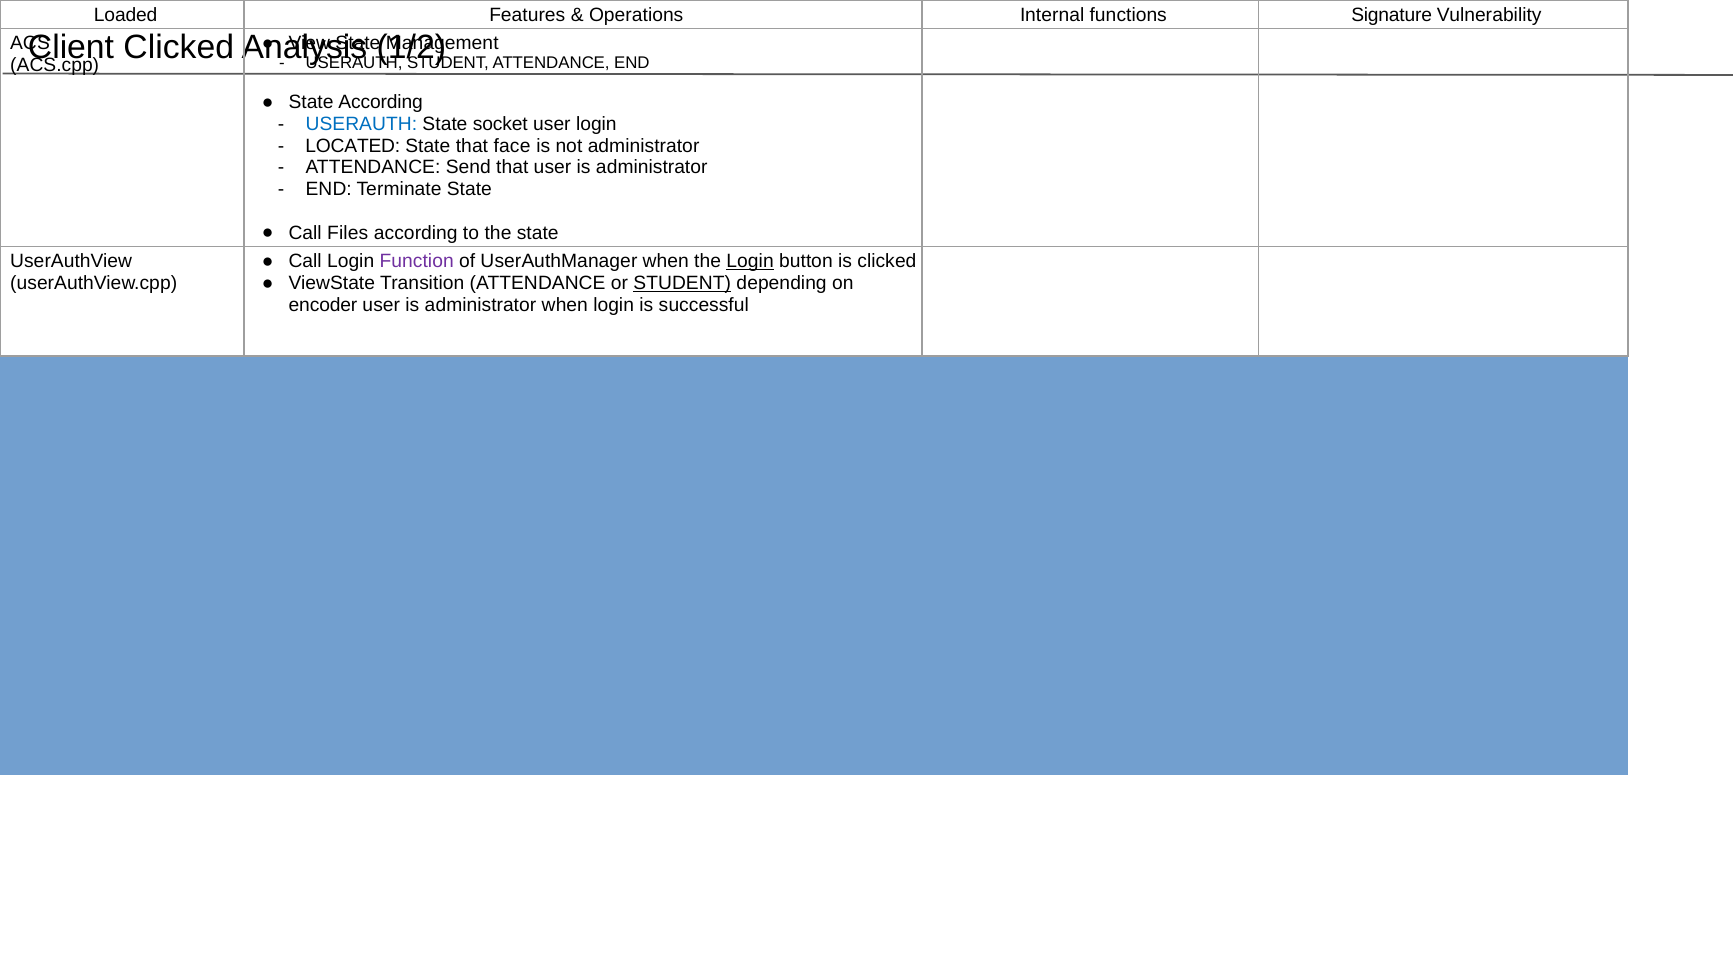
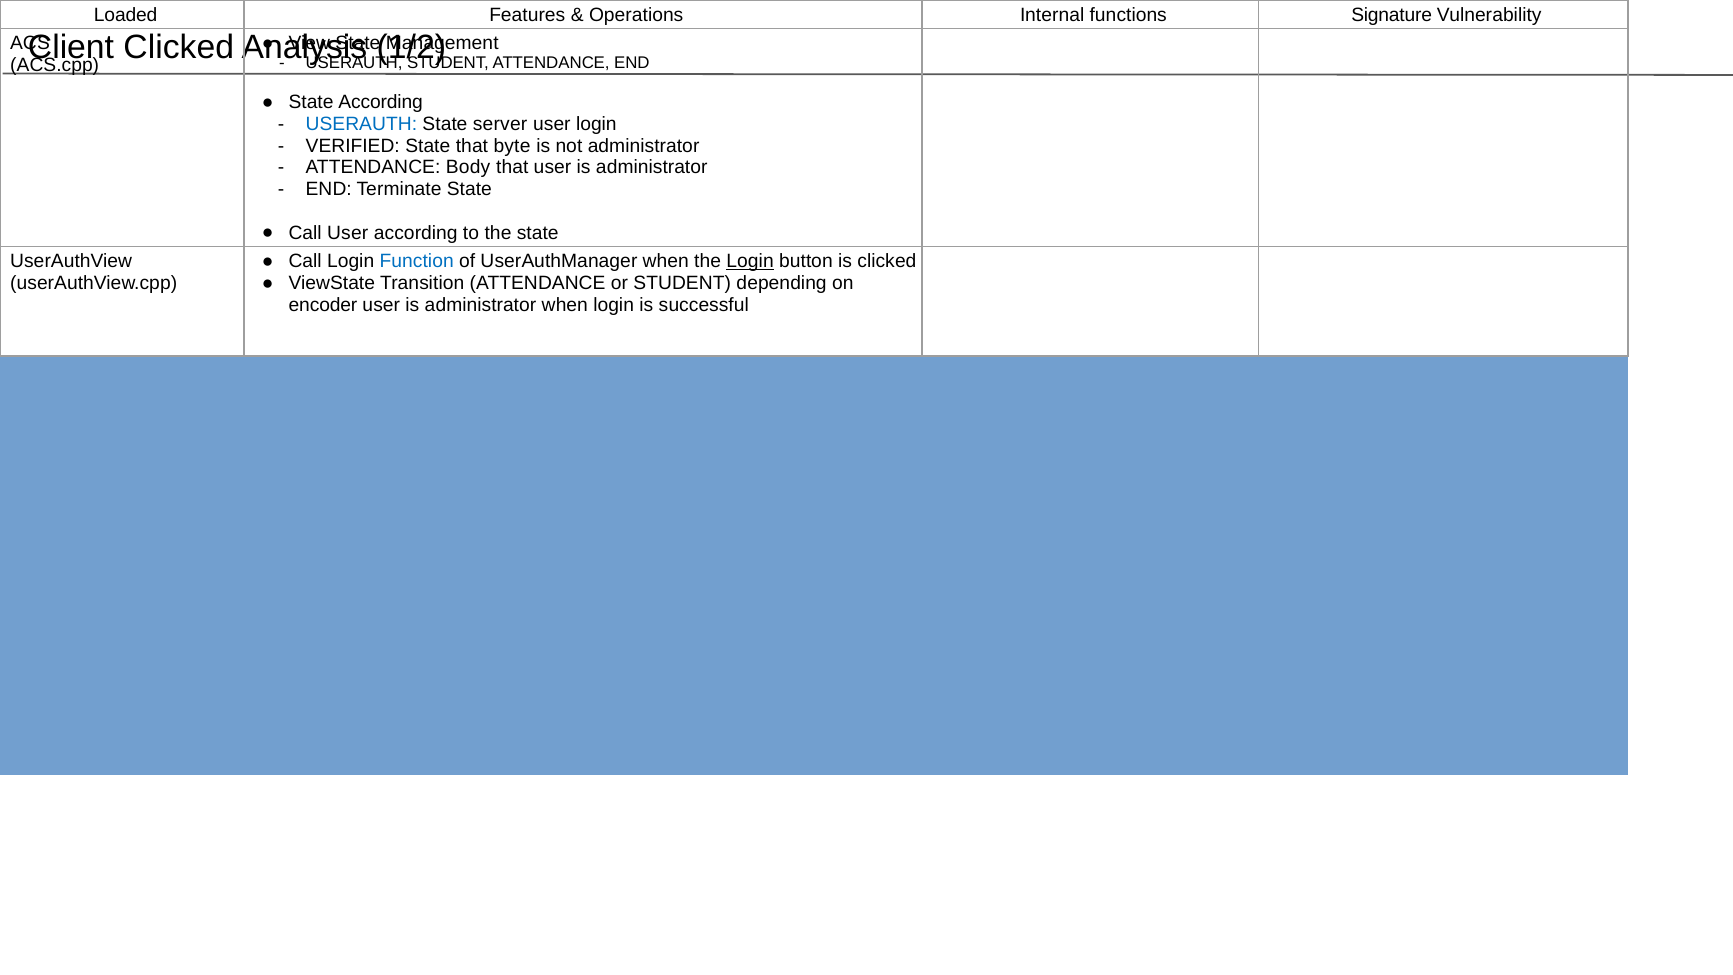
socket: socket -> server (500, 124)
LOCATED: LOCATED -> VERIFIED (353, 146)
face: face -> byte (512, 146)
Send: Send -> Body (468, 168)
Call Files: Files -> User (348, 233)
Function colour: purple -> blue (417, 261)
STUDENT underline: present -> none (682, 283)
